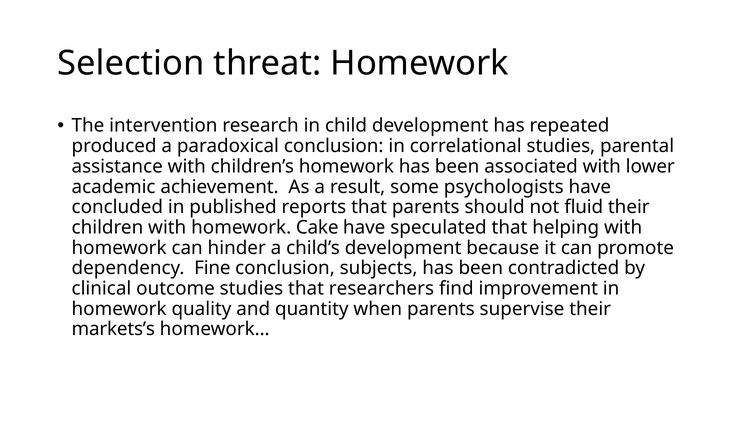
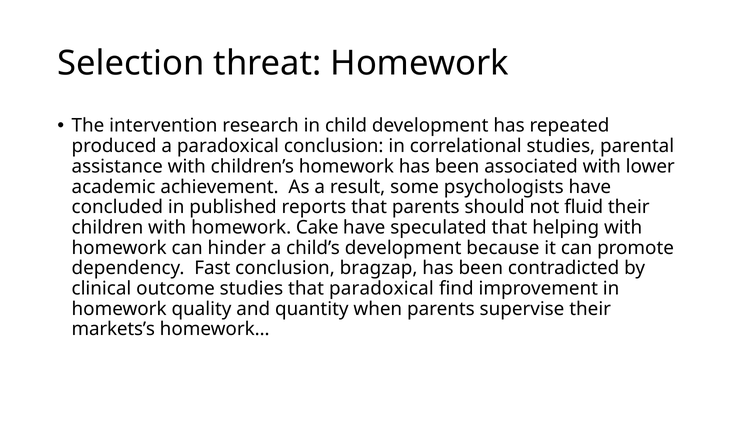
Fine: Fine -> Fast (212, 268)
subjects: subjects -> bragzap (379, 268)
that researchers: researchers -> paradoxical (381, 289)
